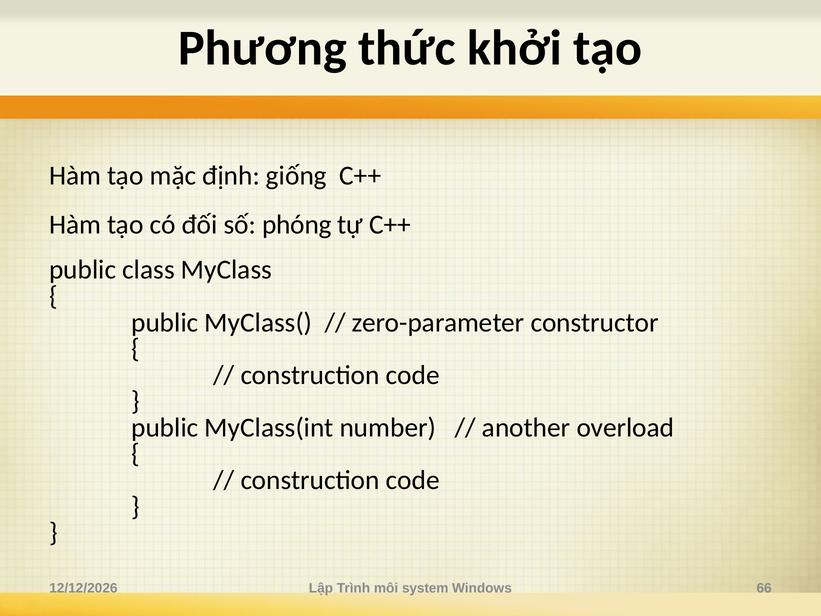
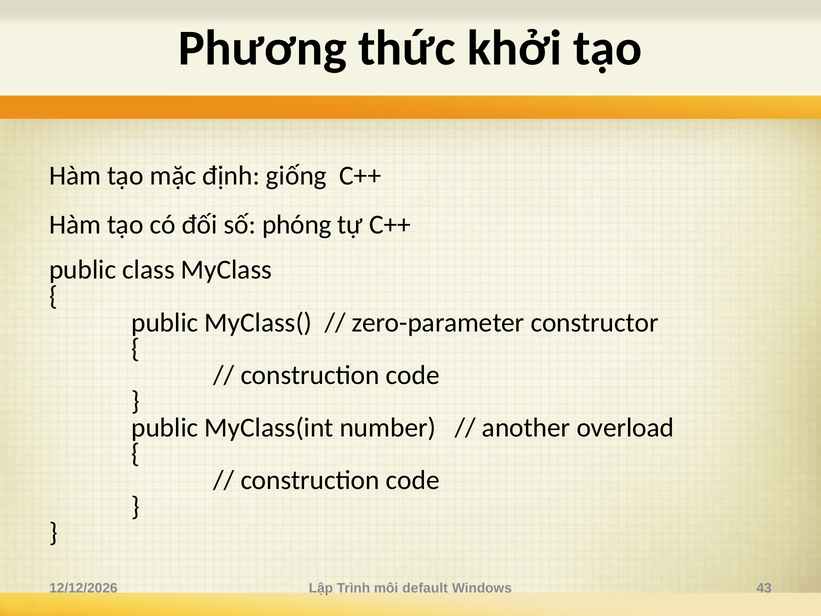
system: system -> default (425, 588)
66: 66 -> 43 (764, 588)
